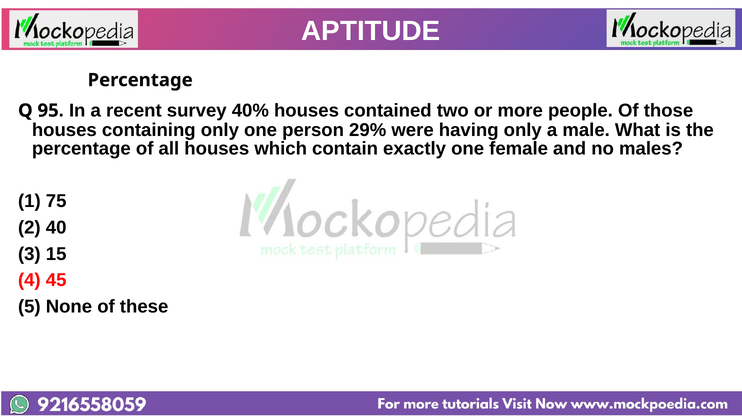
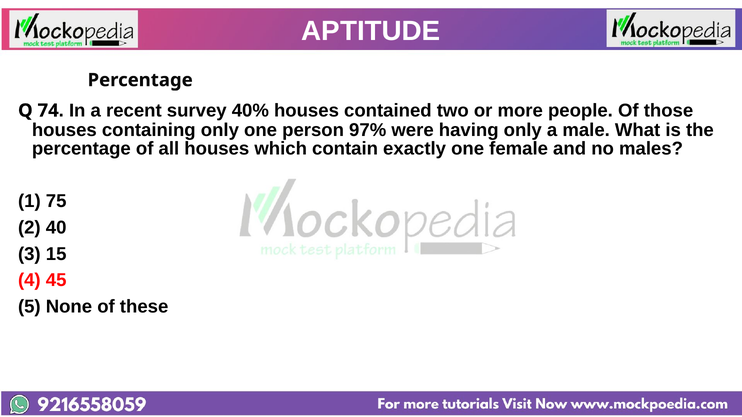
95: 95 -> 74 (48, 111)
29%: 29% -> 97% (368, 130)
